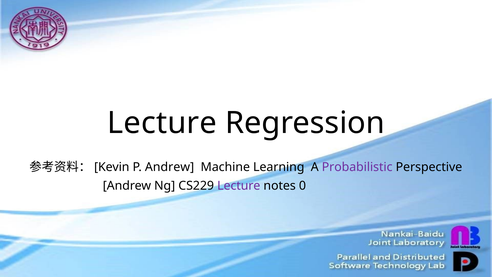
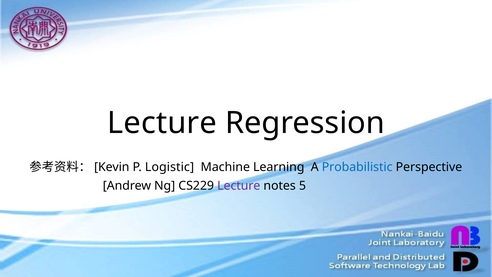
P Andrew: Andrew -> Logistic (170, 167)
Probabilistic colour: purple -> blue (357, 167)
0: 0 -> 5 (303, 185)
